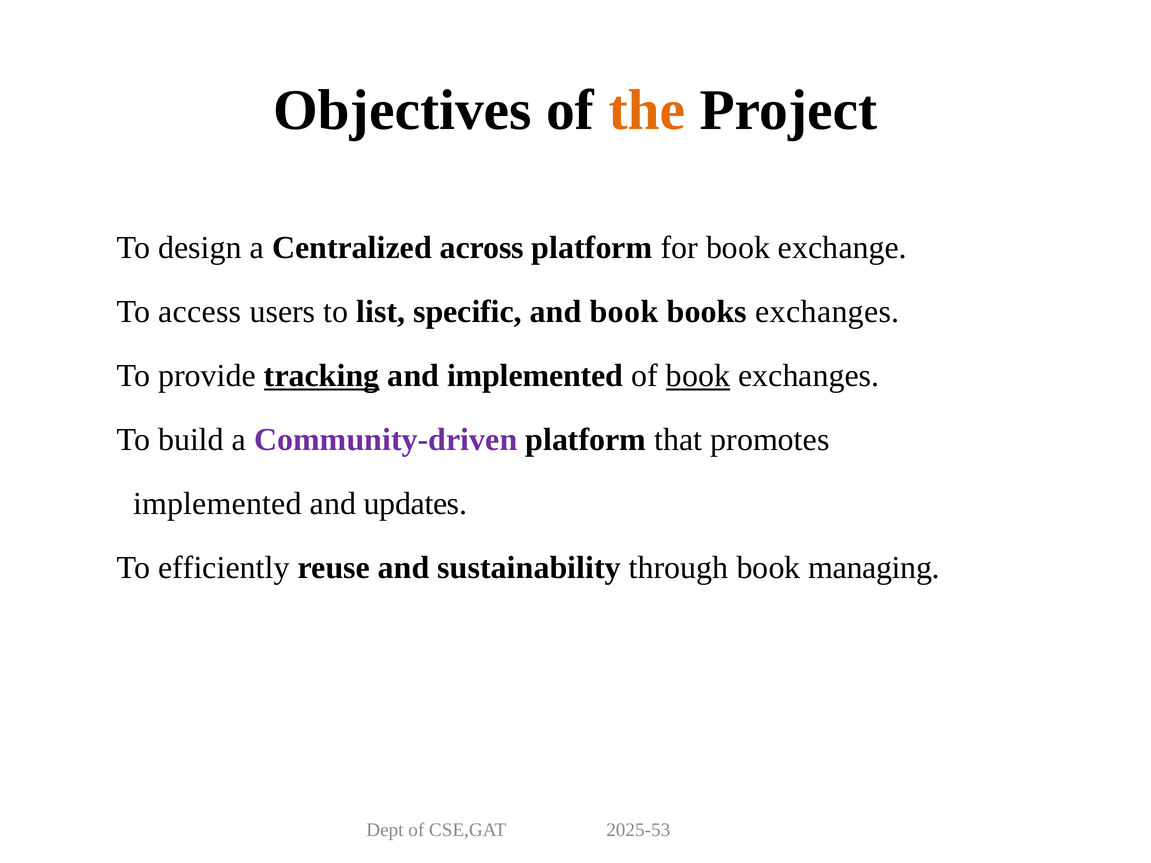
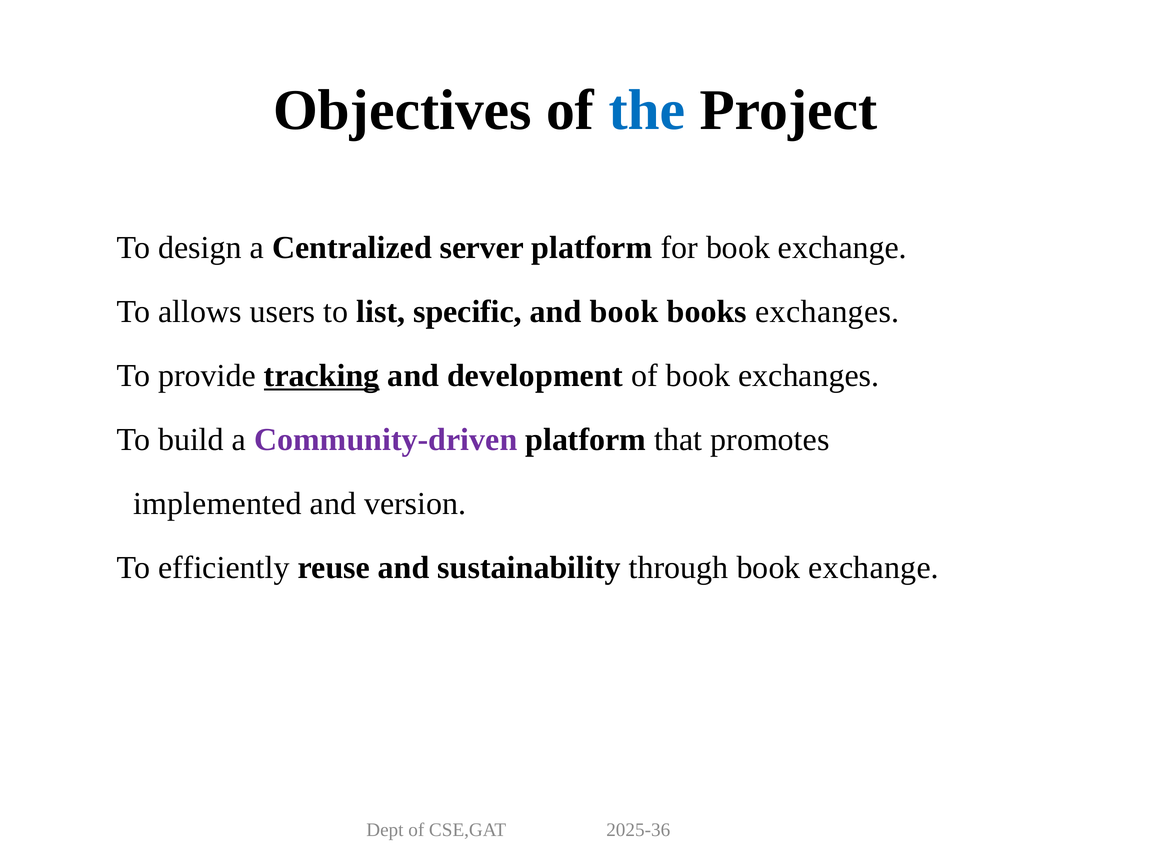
the colour: orange -> blue (647, 111)
across: across -> server (482, 248)
access: access -> allows (200, 312)
and implemented: implemented -> development (535, 376)
book underline: present -> none (698, 376)
updates: updates -> version (415, 504)
through book managing: managing -> exchange (874, 568)
2025-53: 2025-53 -> 2025-36 (638, 830)
